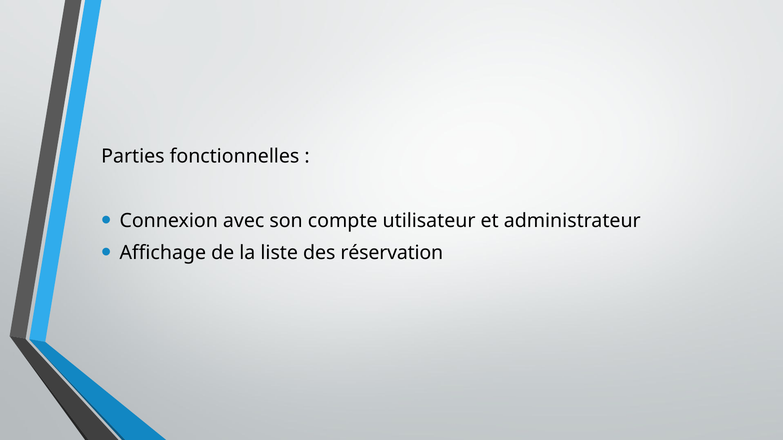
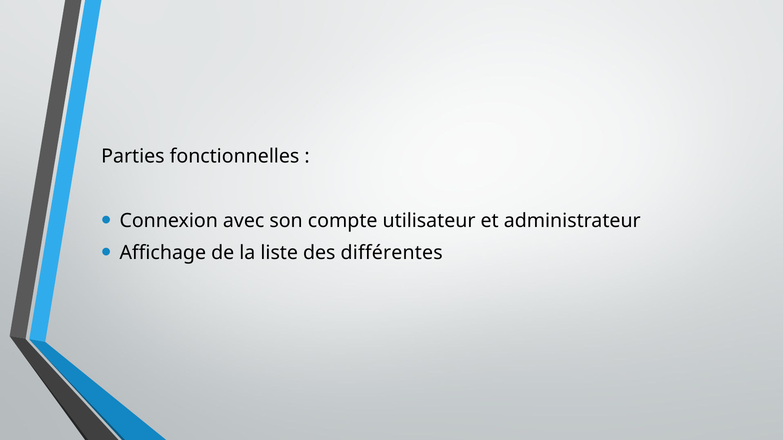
réservation: réservation -> différentes (392, 253)
